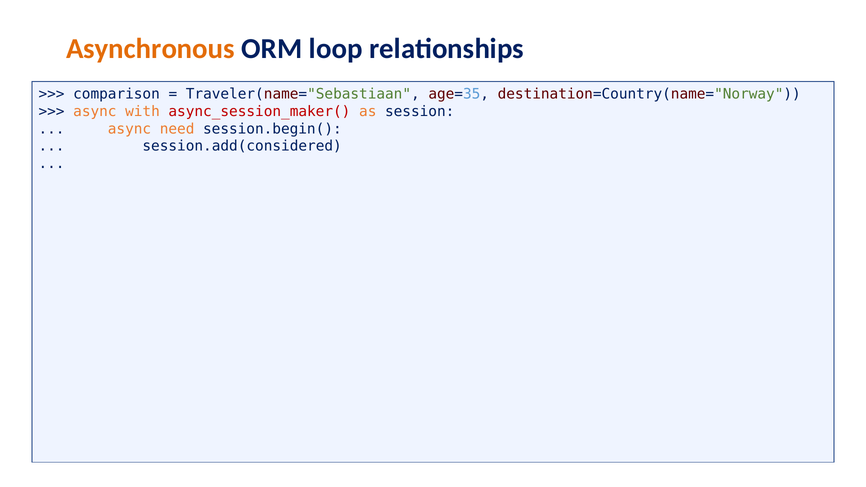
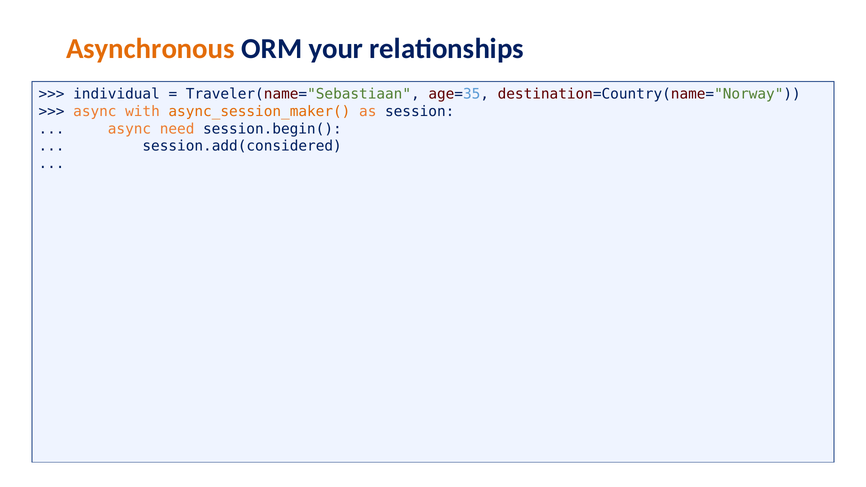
loop: loop -> your (336, 49)
comparison: comparison -> individual (117, 94)
async_session_maker( colour: red -> orange (259, 112)
